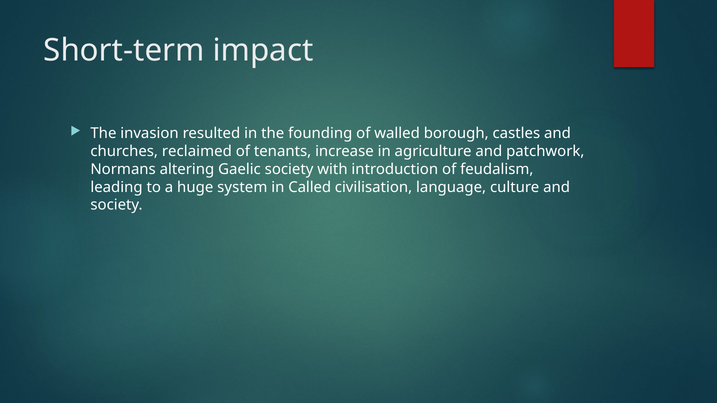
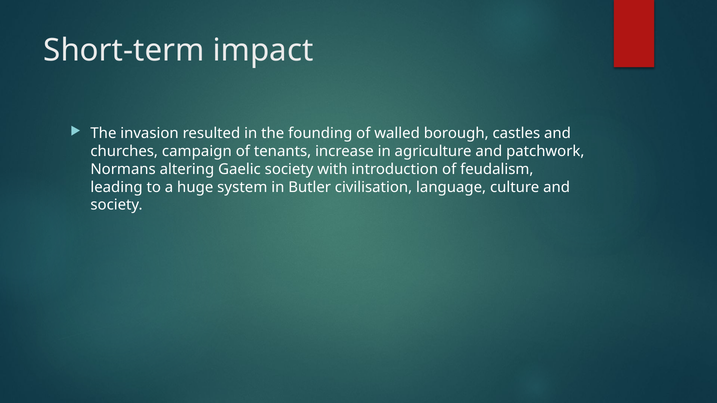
reclaimed: reclaimed -> campaign (197, 151)
Called: Called -> Butler (310, 187)
